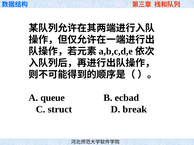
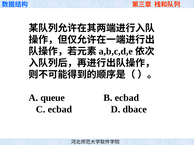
C struct: struct -> ecbad (60, 110)
break: break -> dbace (135, 110)
